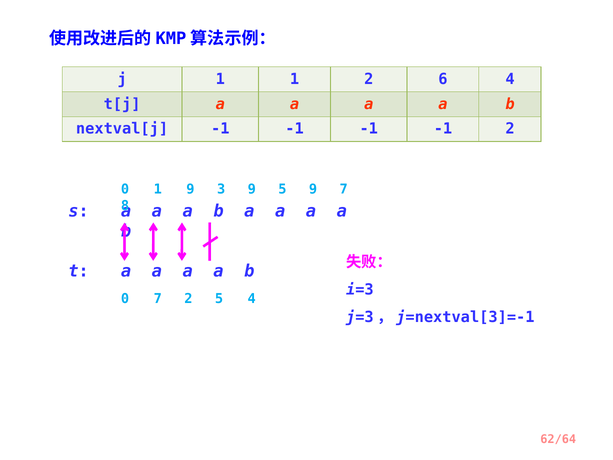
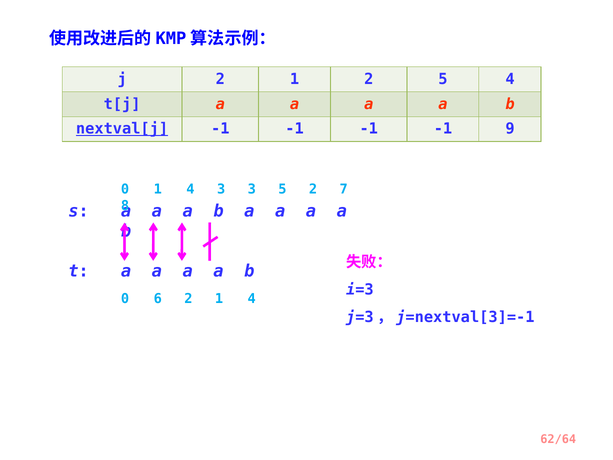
j 1: 1 -> 2 (220, 79)
2 6: 6 -> 5 (443, 79)
nextval[j underline: none -> present (122, 129)
-1 2: 2 -> 9 (510, 129)
0 1 9: 9 -> 4 (190, 189)
3 9: 9 -> 3 (252, 189)
5 9: 9 -> 2 (313, 189)
0 7: 7 -> 6 (158, 299)
5: 5 -> 1 (219, 299)
